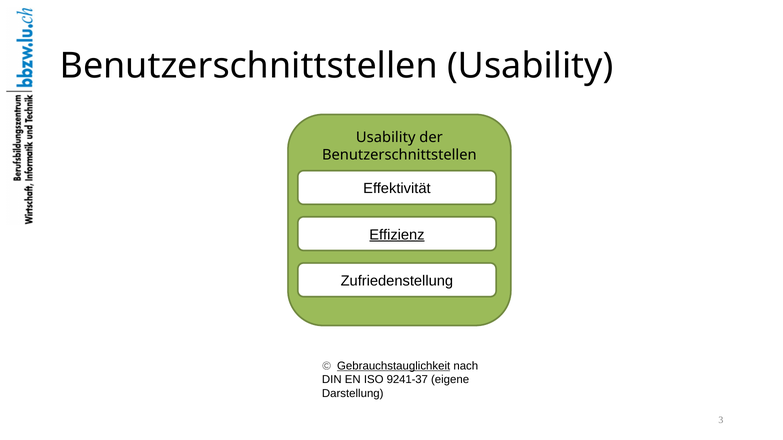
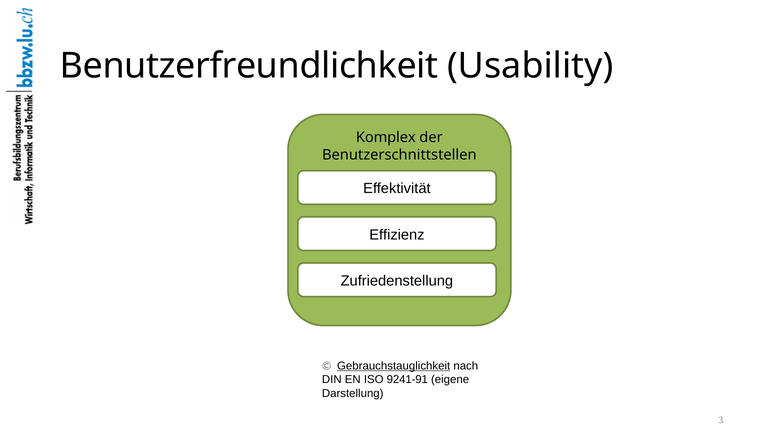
Benutzerschnittstellen: Benutzerschnittstellen -> Benutzerfreundlichkeit (249, 66)
Usability: Usability -> Komplex (386, 138)
Effizienz underline: present -> none (397, 235)
9241-37: 9241-37 -> 9241-91 (407, 380)
